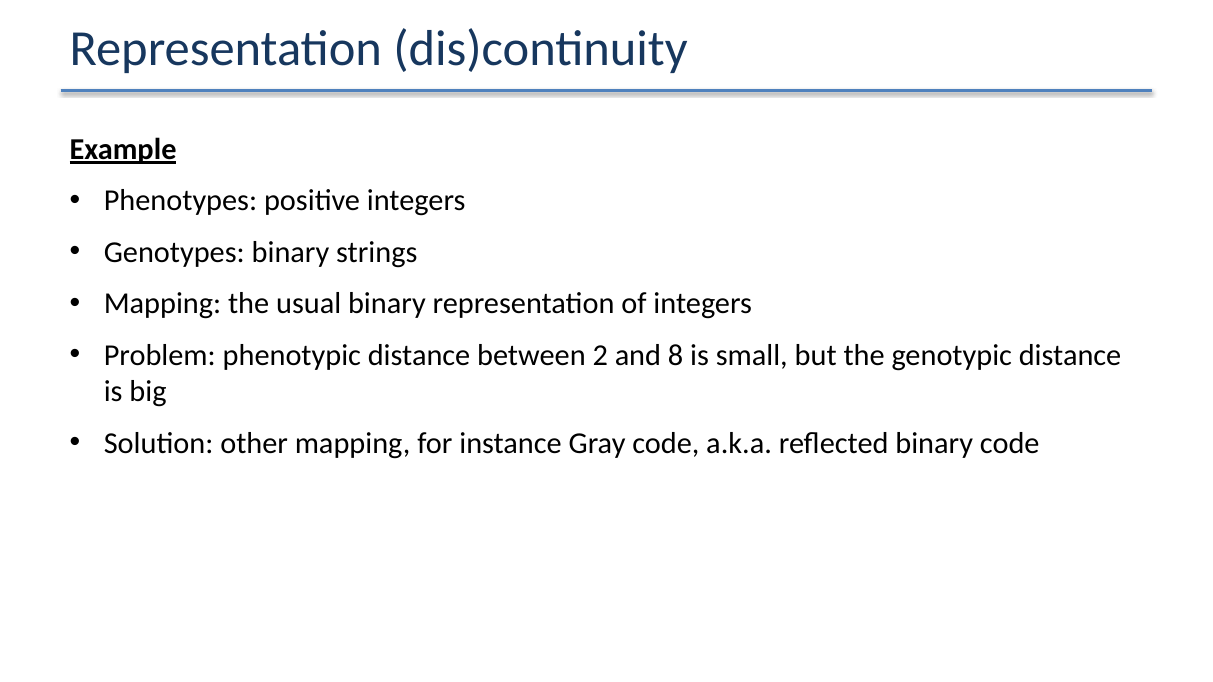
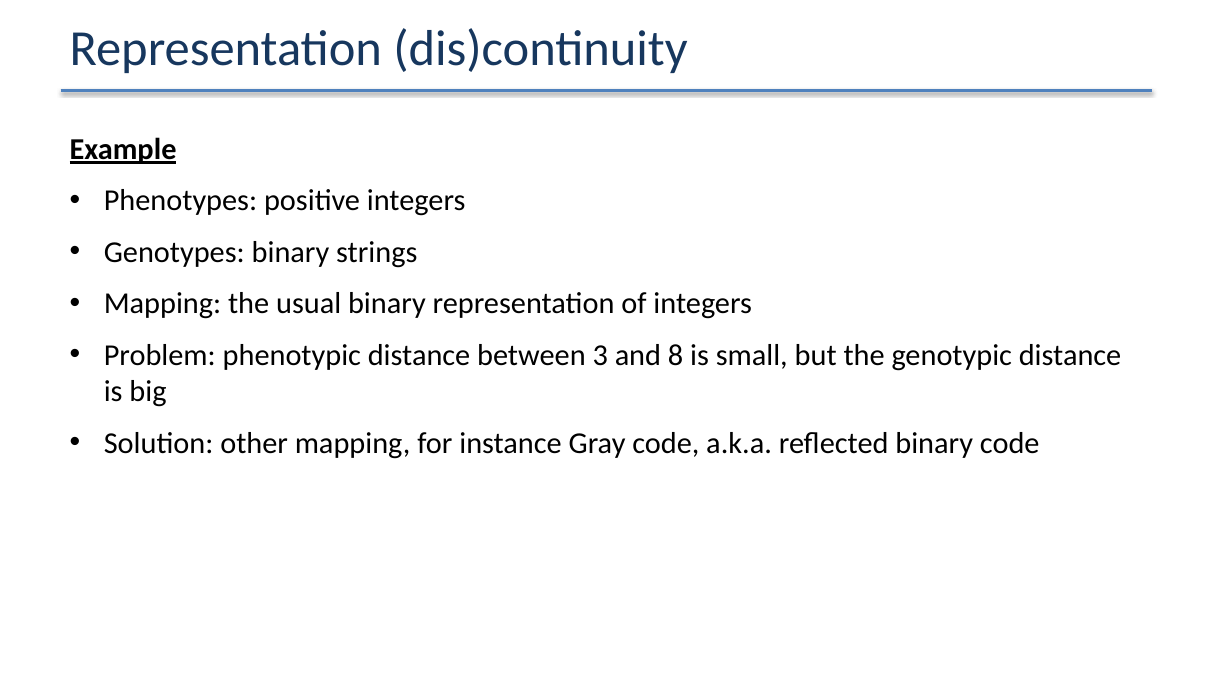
2: 2 -> 3 (600, 355)
